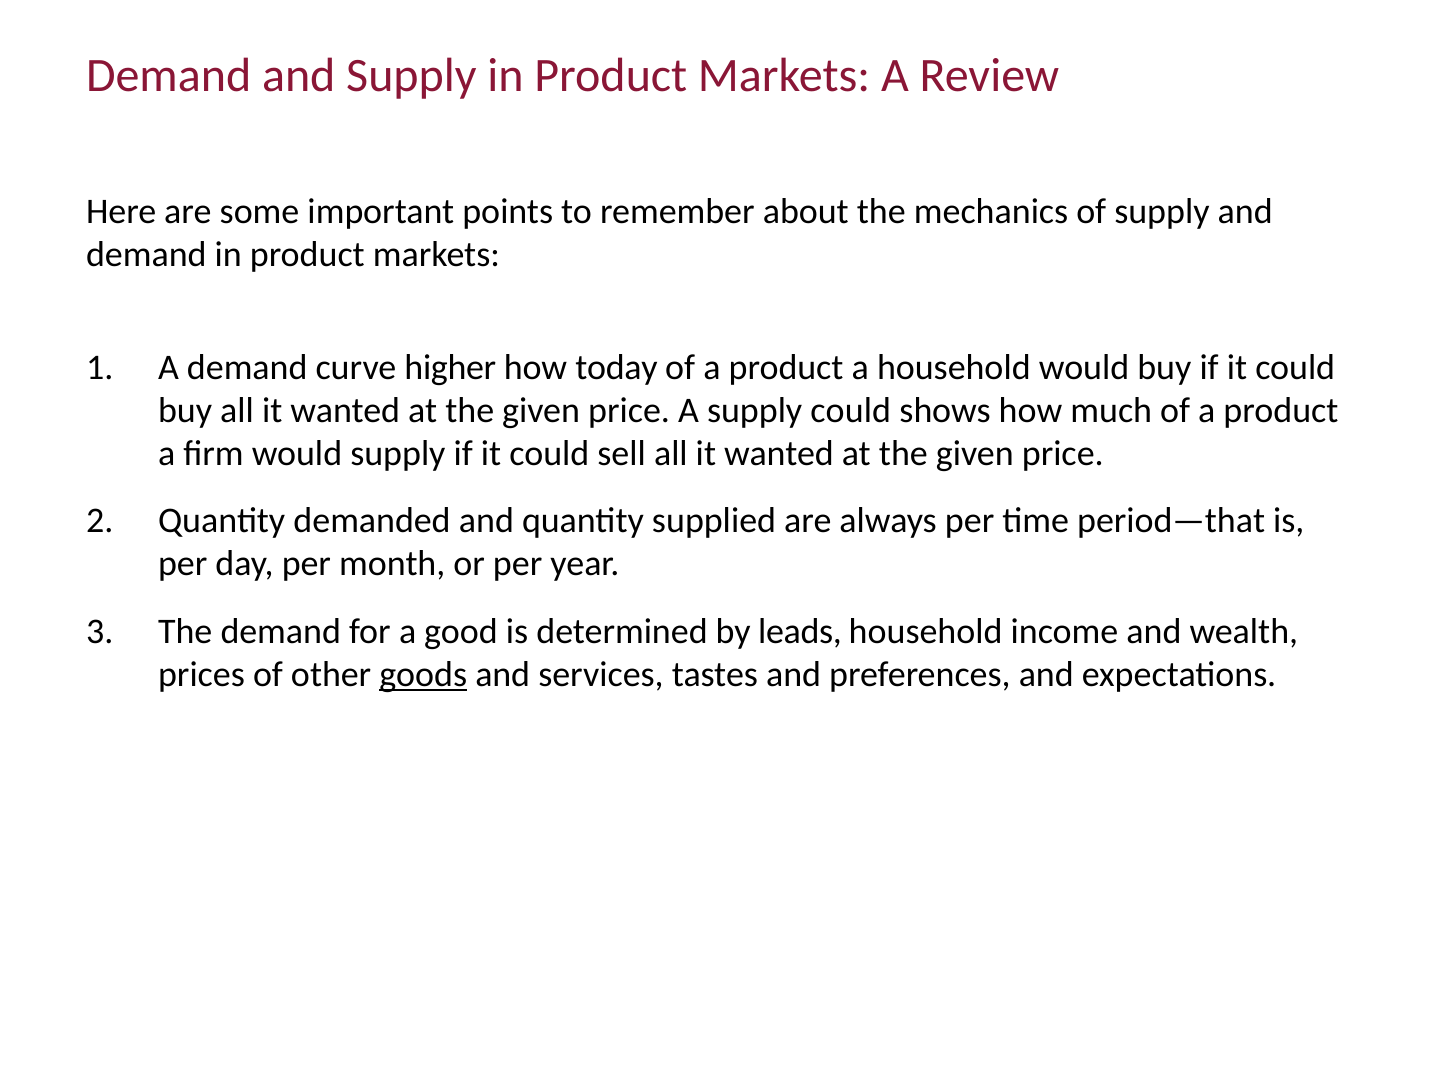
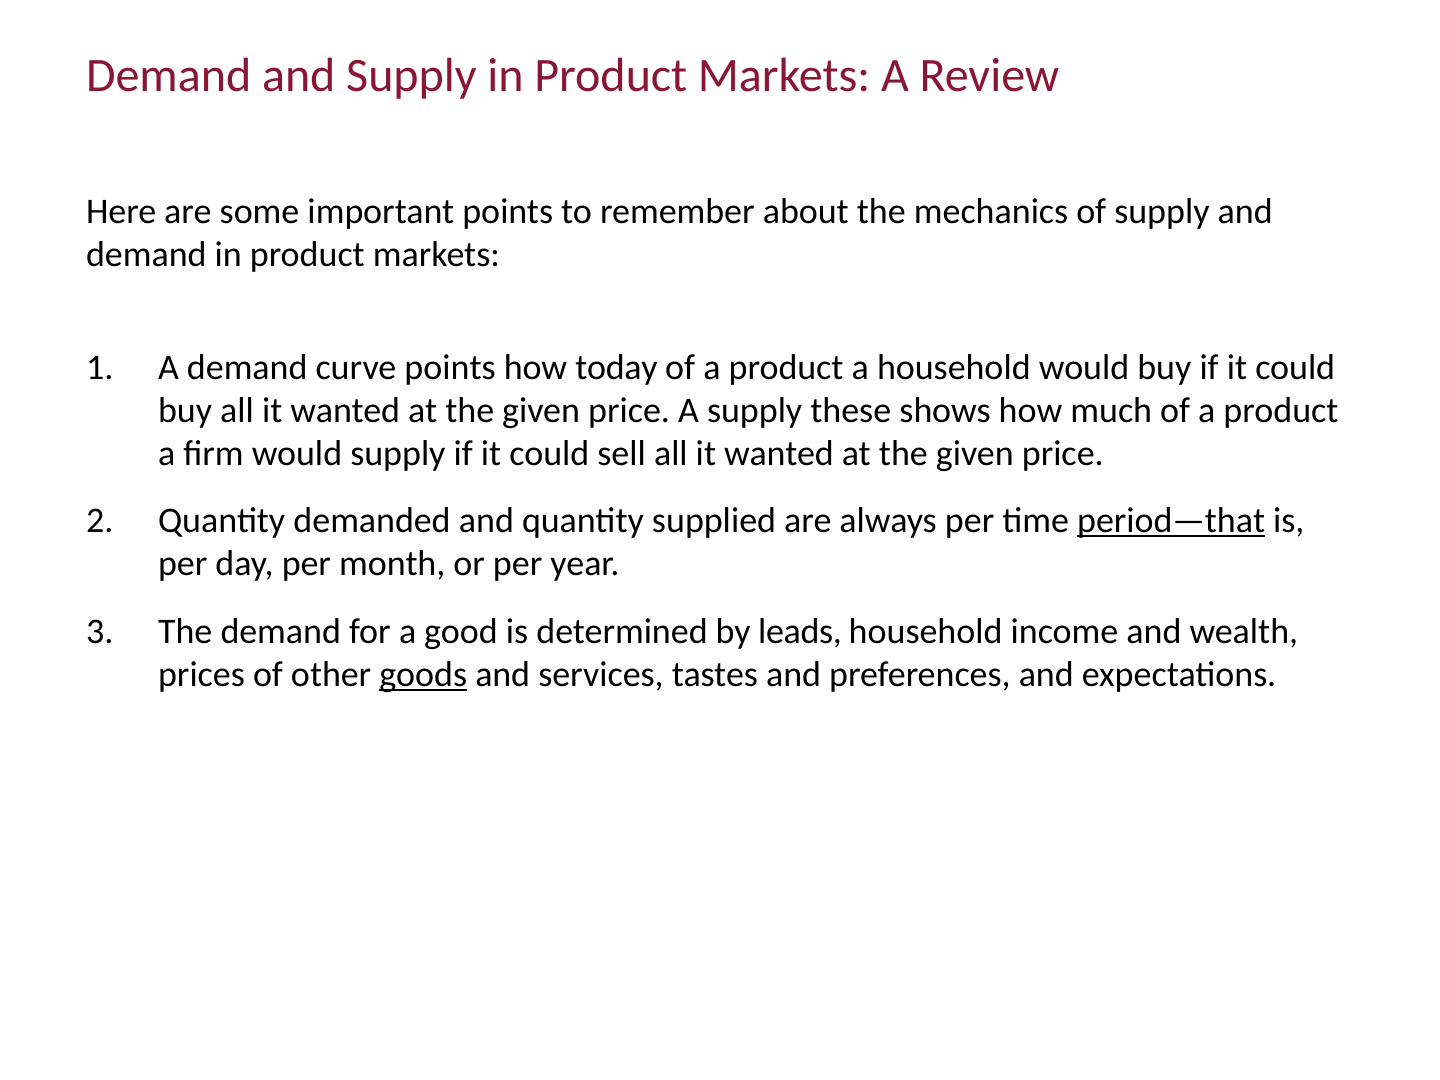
curve higher: higher -> points (450, 367)
supply could: could -> these (851, 410)
period—that underline: none -> present (1171, 521)
